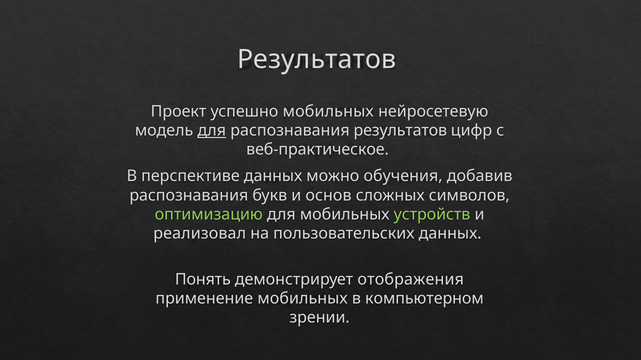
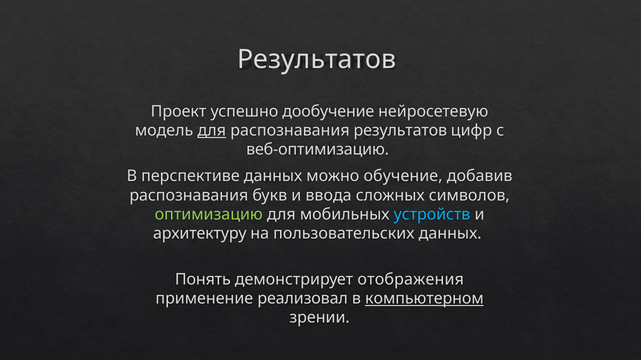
успешно мобильных: мобильных -> дообучение (328, 111)
веб-практическое: веб-практическое -> веб-оптимизацию (318, 150)
обучения: обучения -> обучение (403, 176)
основ: основ -> ввода (329, 196)
устройств colour: light green -> light blue (432, 215)
реализовал: реализовал -> архитектуру (200, 234)
применение мобильных: мобильных -> реализовал (303, 299)
компьютерном underline: none -> present (424, 299)
